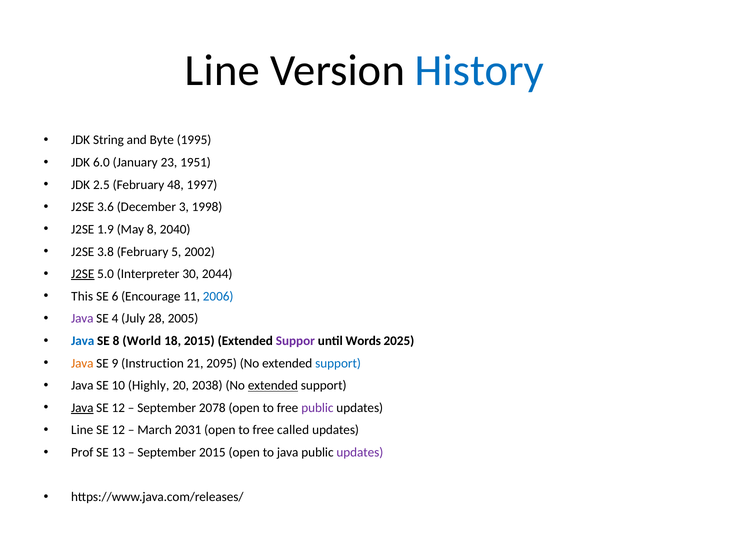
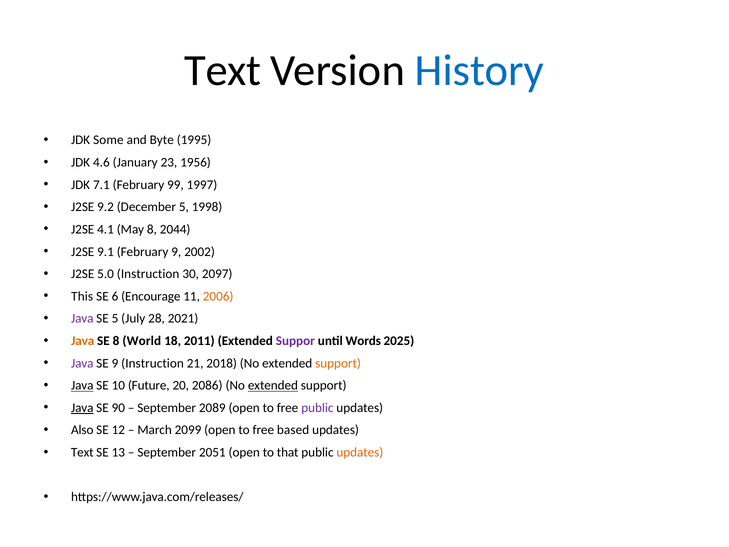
Line: Line -> Text (223, 71)
String: String -> Some (108, 140)
6.0: 6.0 -> 4.6 (101, 162)
1951: 1951 -> 1956 (196, 162)
2.5: 2.5 -> 7.1 (101, 185)
48: 48 -> 99 (175, 185)
3.6: 3.6 -> 9.2 (106, 207)
December 3: 3 -> 5 (184, 207)
1.9: 1.9 -> 4.1 (106, 229)
2040: 2040 -> 2044 (175, 229)
3.8: 3.8 -> 9.1 (106, 252)
February 5: 5 -> 9 (176, 252)
J2SE underline: present -> none (83, 274)
5.0 Interpreter: Interpreter -> Instruction (148, 274)
2044: 2044 -> 2097 (217, 274)
2006 colour: blue -> orange (218, 296)
SE 4: 4 -> 5 (115, 318)
2005: 2005 -> 2021 (183, 318)
Java colour: blue -> orange (83, 341)
18 2015: 2015 -> 2011 (199, 341)
Java colour: orange -> purple (82, 363)
2095: 2095 -> 2018 (222, 363)
support colour: blue -> orange (338, 363)
Java underline: none -> present (82, 385)
Highly: Highly -> Future (149, 385)
2038: 2038 -> 2086 (207, 385)
12: 12 -> 90 (118, 408)
2078: 2078 -> 2089 (212, 408)
Line: Line -> Also (82, 430)
2031: 2031 -> 2099 (188, 430)
called: called -> based (293, 430)
Prof: Prof -> Text (82, 452)
September 2015: 2015 -> 2051 (212, 452)
to java: java -> that (288, 452)
updates colour: purple -> orange (360, 452)
